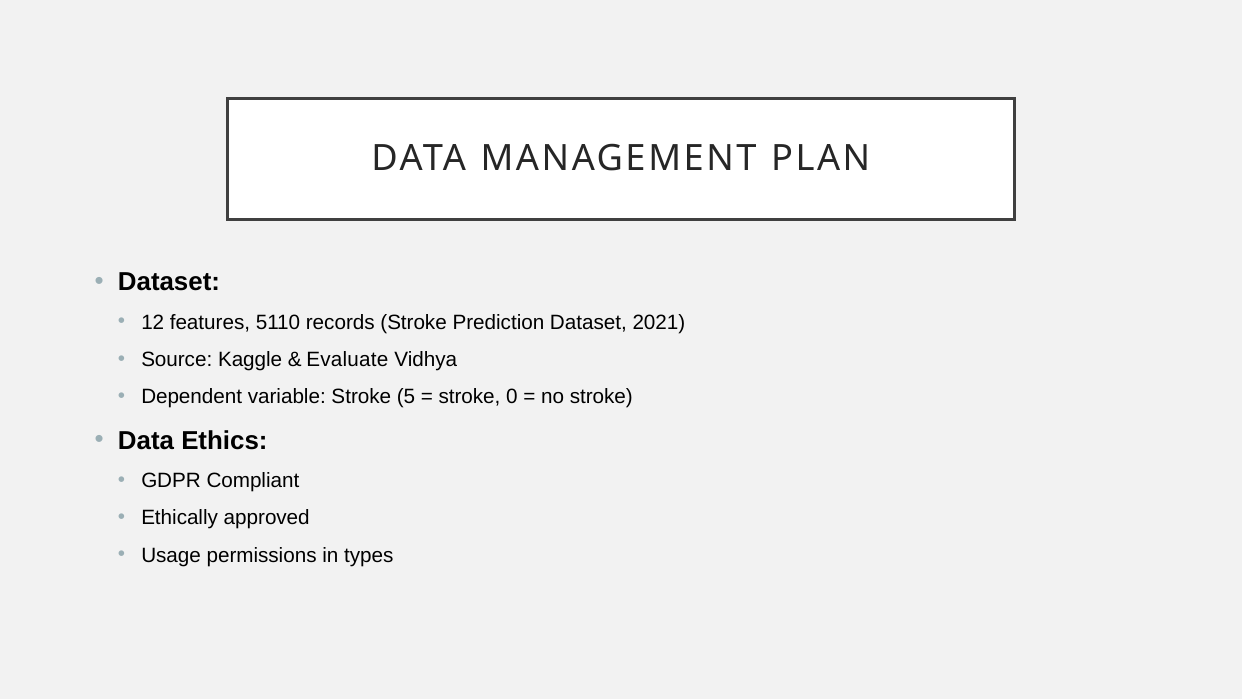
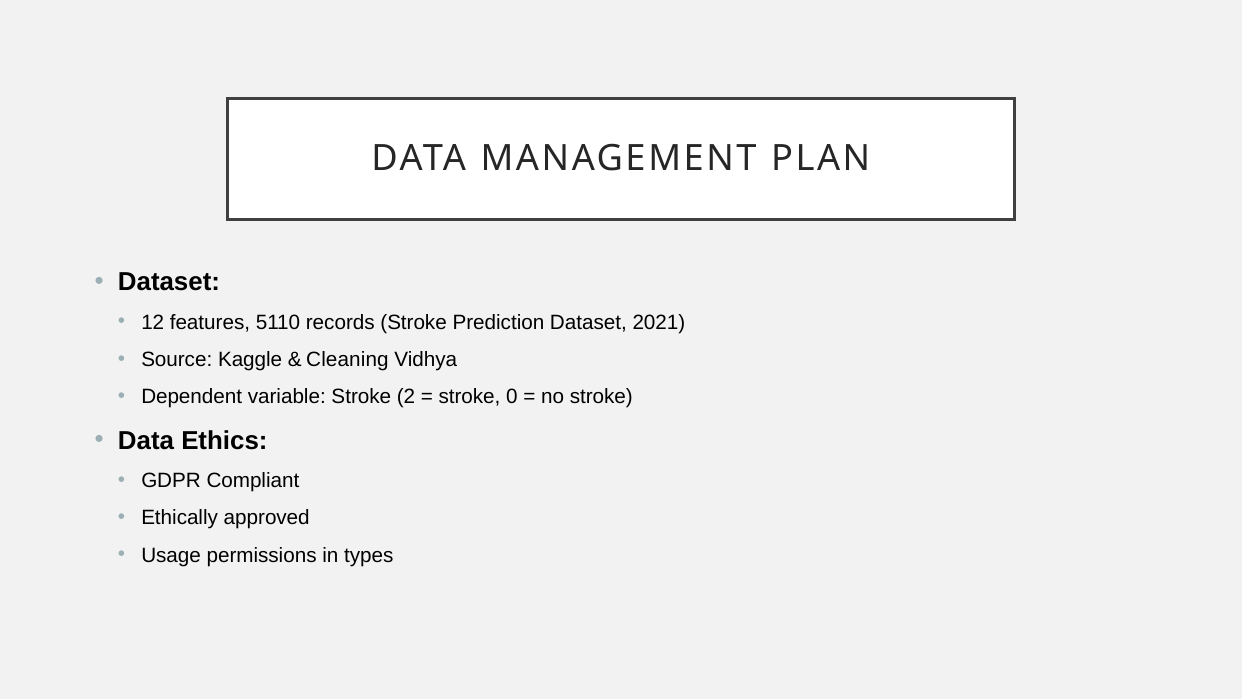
Evaluate: Evaluate -> Cleaning (347, 359)
5: 5 -> 2 (406, 397)
